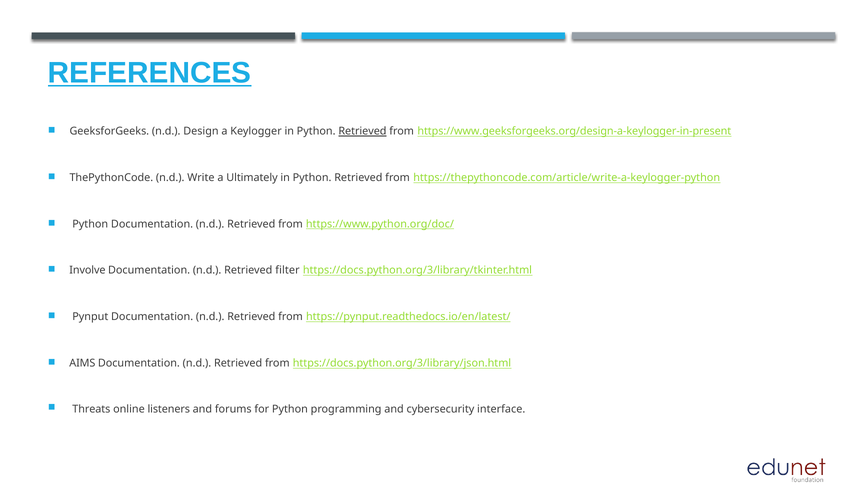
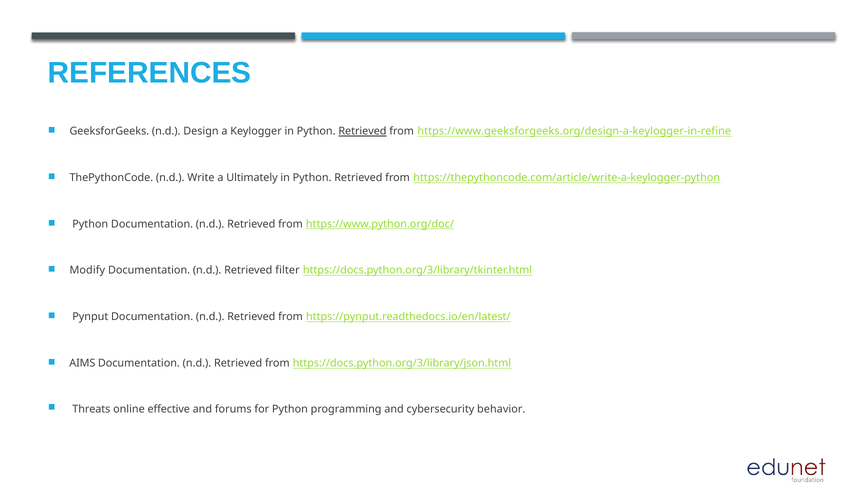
REFERENCES underline: present -> none (150, 73)
https://www.geeksforgeeks.org/design-a-keylogger-in-present: https://www.geeksforgeeks.org/design-a-keylogger-in-present -> https://www.geeksforgeeks.org/design-a-keylogger-in-refine (574, 132)
Involve: Involve -> Modify (87, 271)
listeners: listeners -> effective (169, 410)
interface: interface -> behavior (501, 410)
